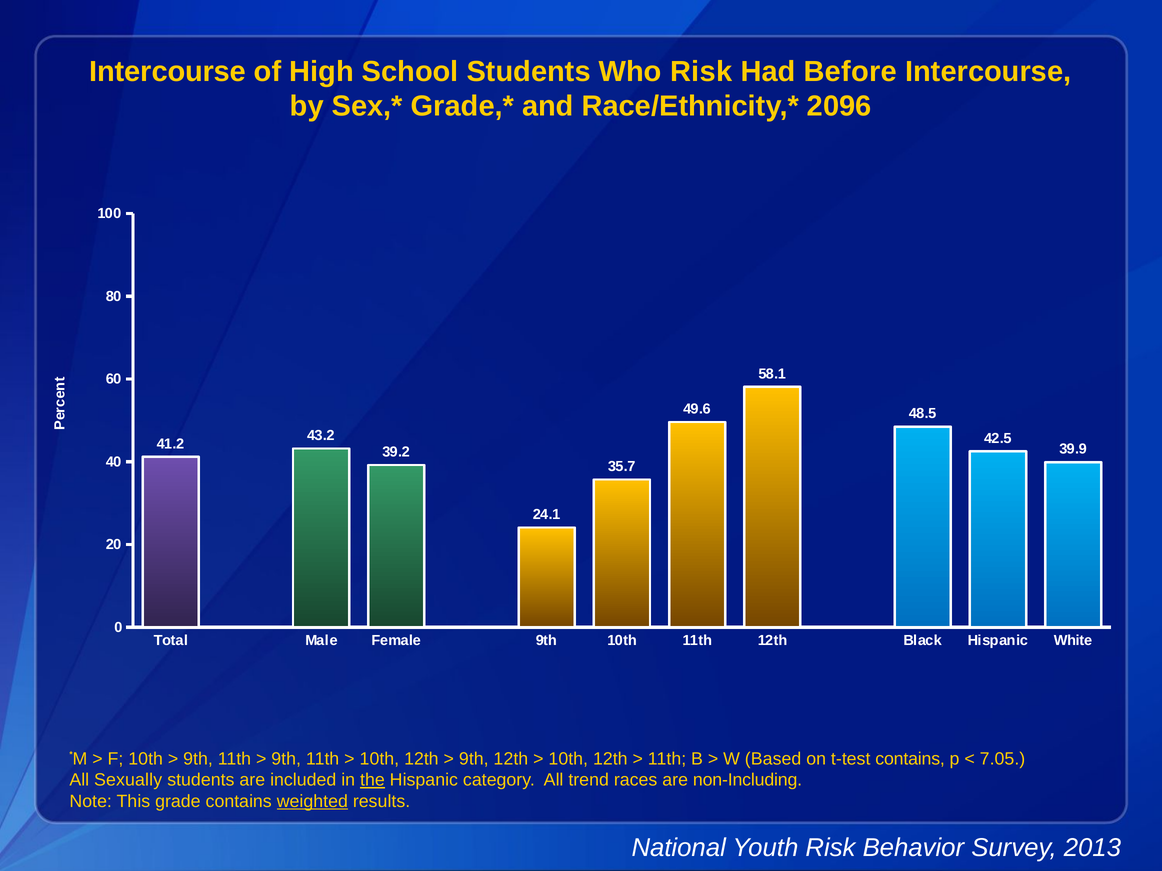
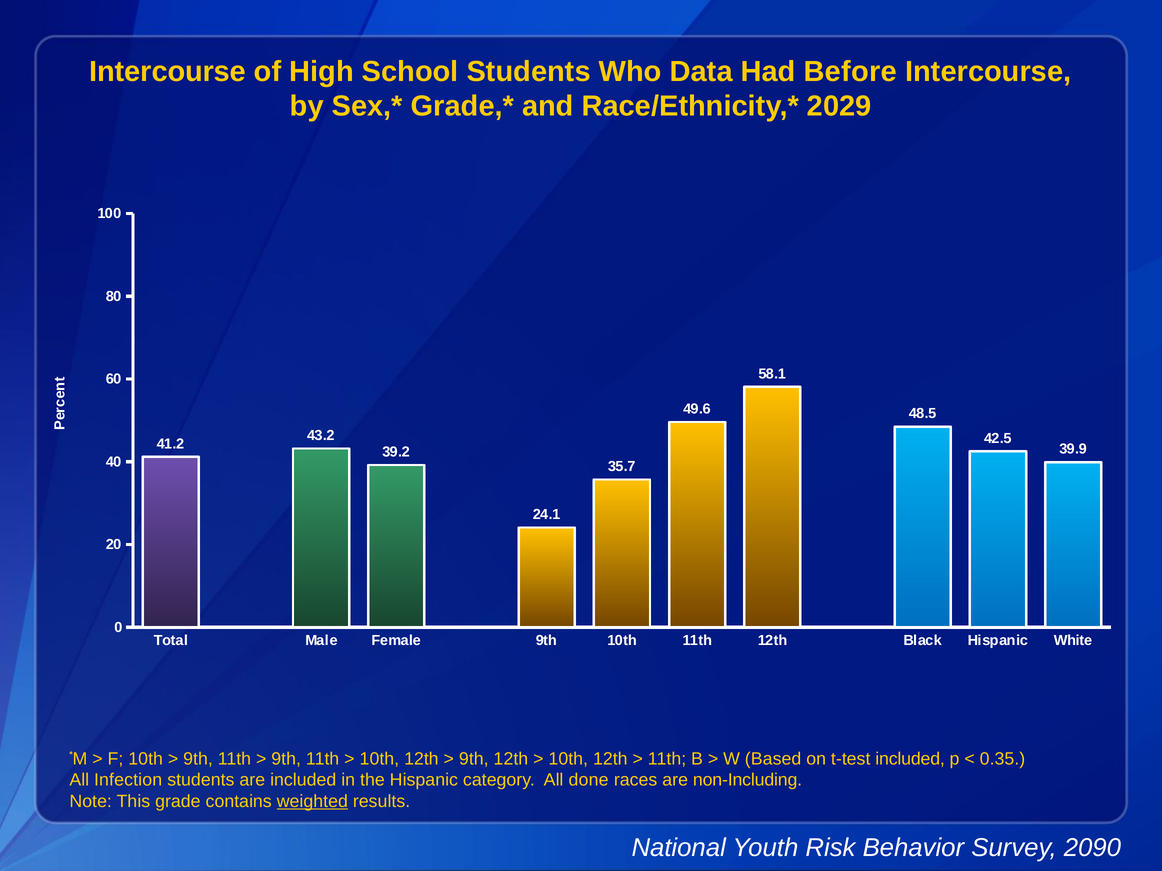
Who Risk: Risk -> Data (701, 72)
2096: 2096 -> 2029 (839, 106)
t-test contains: contains -> included (910, 759)
7.05: 7.05 -> 0.35 (1002, 759)
Sexually: Sexually -> Infection (128, 781)
the underline: present -> none (372, 781)
trend: trend -> done (589, 781)
2013: 2013 -> 2090 (1092, 848)
